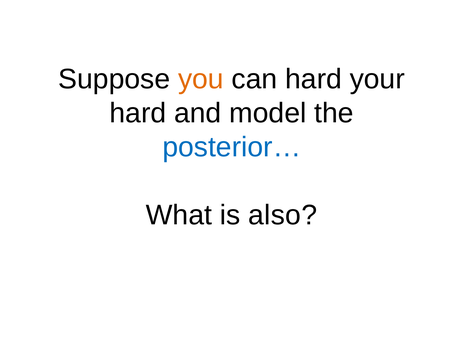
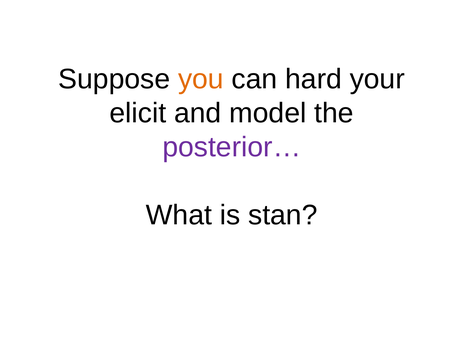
hard: hard -> elicit (138, 113)
posterior… colour: blue -> purple (232, 147)
also: also -> stan (283, 215)
